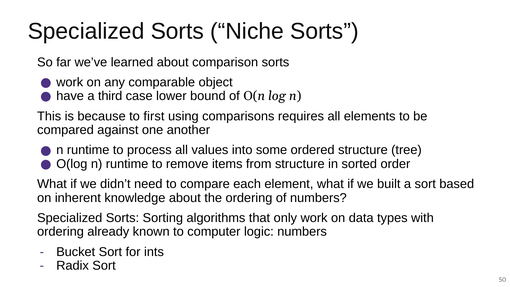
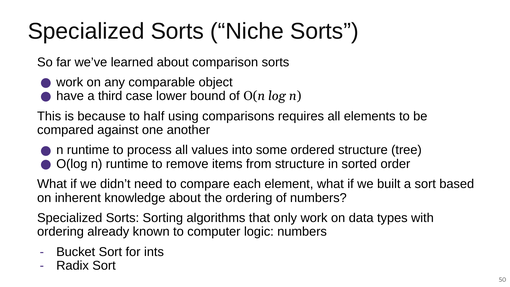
first: first -> half (154, 116)
